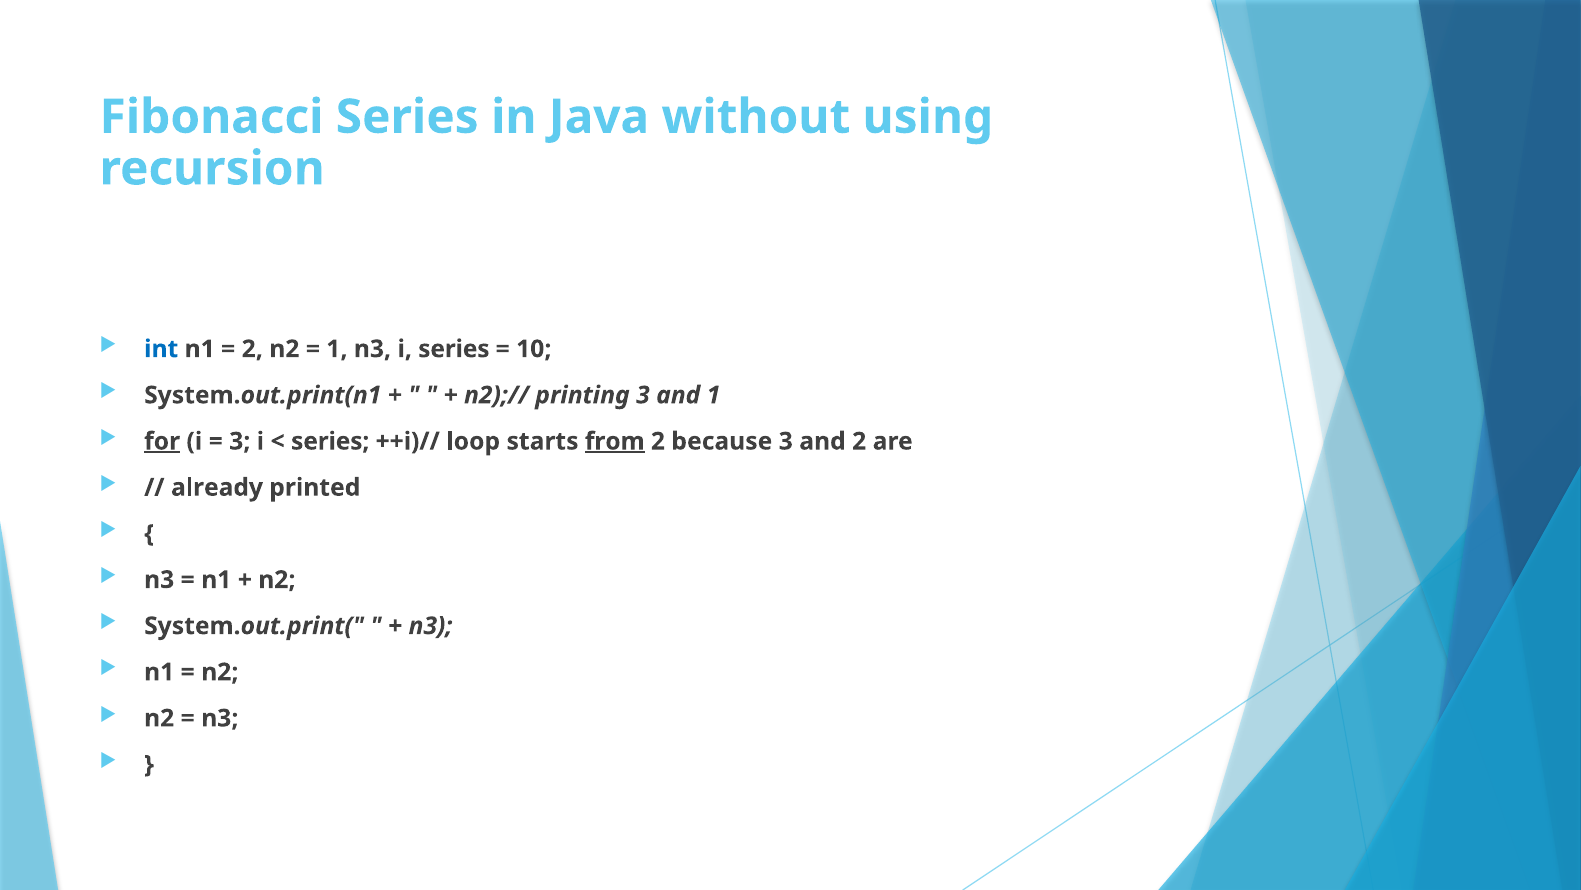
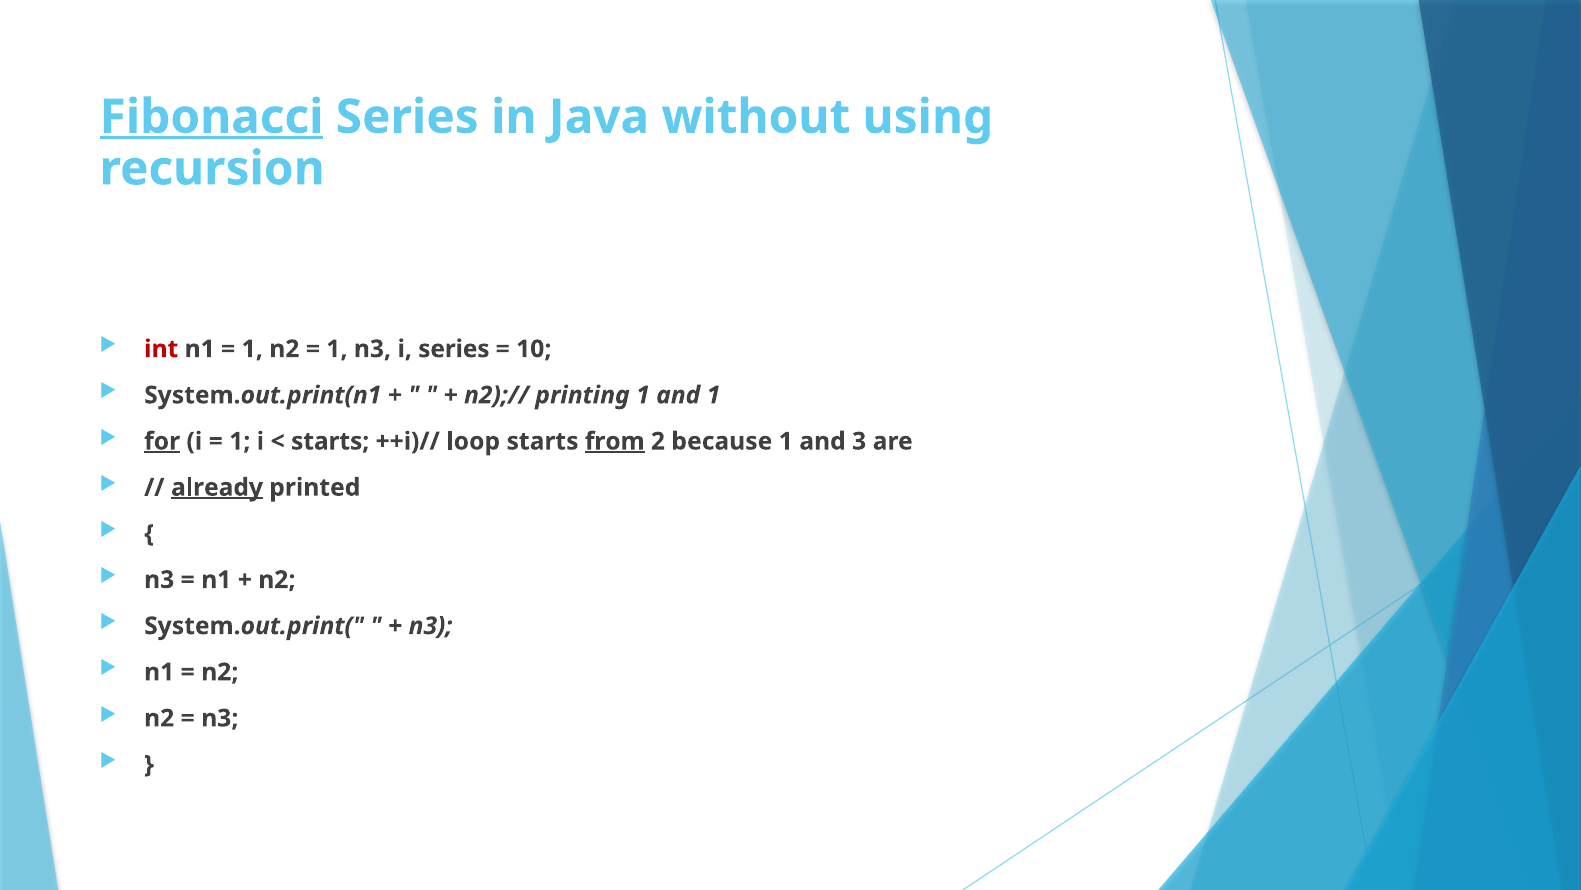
Fibonacci underline: none -> present (212, 117)
int colour: blue -> red (161, 349)
2: 2 -> 1 (252, 349)
printing 3: 3 -> 1 (643, 395)
3: 3 -> 1 (240, 441)
series: series -> starts (330, 441)
because 3: 3 -> 1 (786, 441)
and 2: 2 -> 3 (859, 441)
already underline: none -> present (217, 487)
